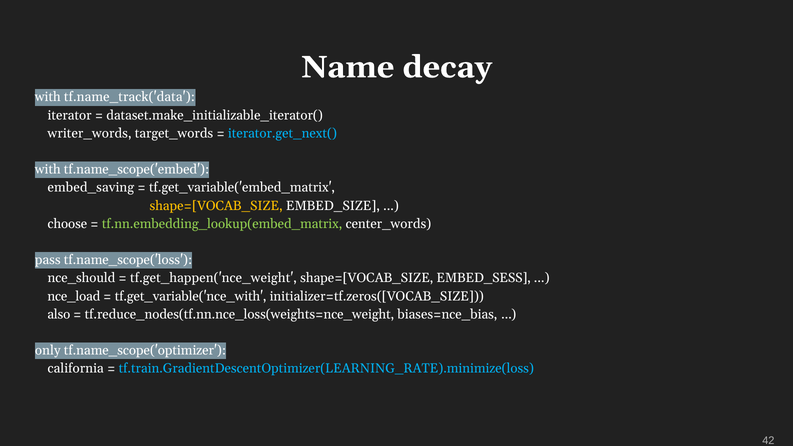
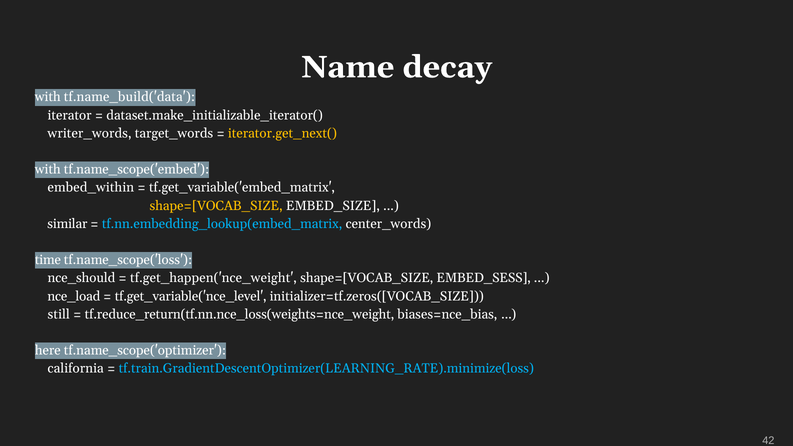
tf.name_track('data: tf.name_track('data -> tf.name_build('data (129, 97)
iterator.get_next( colour: light blue -> yellow (282, 133)
embed_saving: embed_saving -> embed_within (91, 188)
choose: choose -> similar (67, 224)
tf.nn.embedding_lookup(embed_matrix colour: light green -> light blue (222, 224)
pass: pass -> time (48, 260)
tf.get_variable('nce_with: tf.get_variable('nce_with -> tf.get_variable('nce_level (191, 296)
also: also -> still (59, 315)
tf.reduce_nodes(tf.nn.nce_loss(weights=nce_weight: tf.reduce_nodes(tf.nn.nce_loss(weights=nce_weight -> tf.reduce_return(tf.nn.nce_loss(weights=nce_weight (240, 315)
only: only -> here (48, 350)
